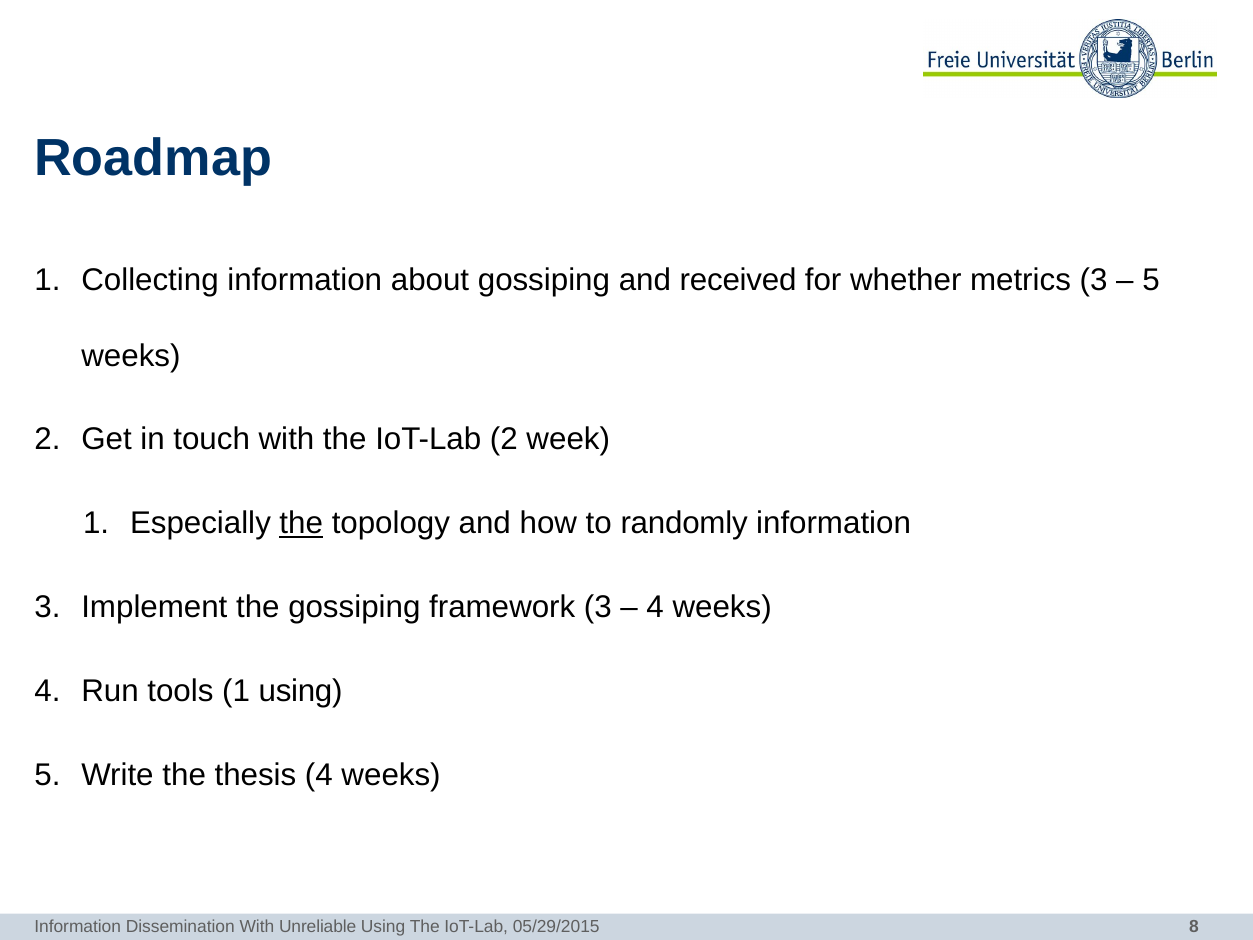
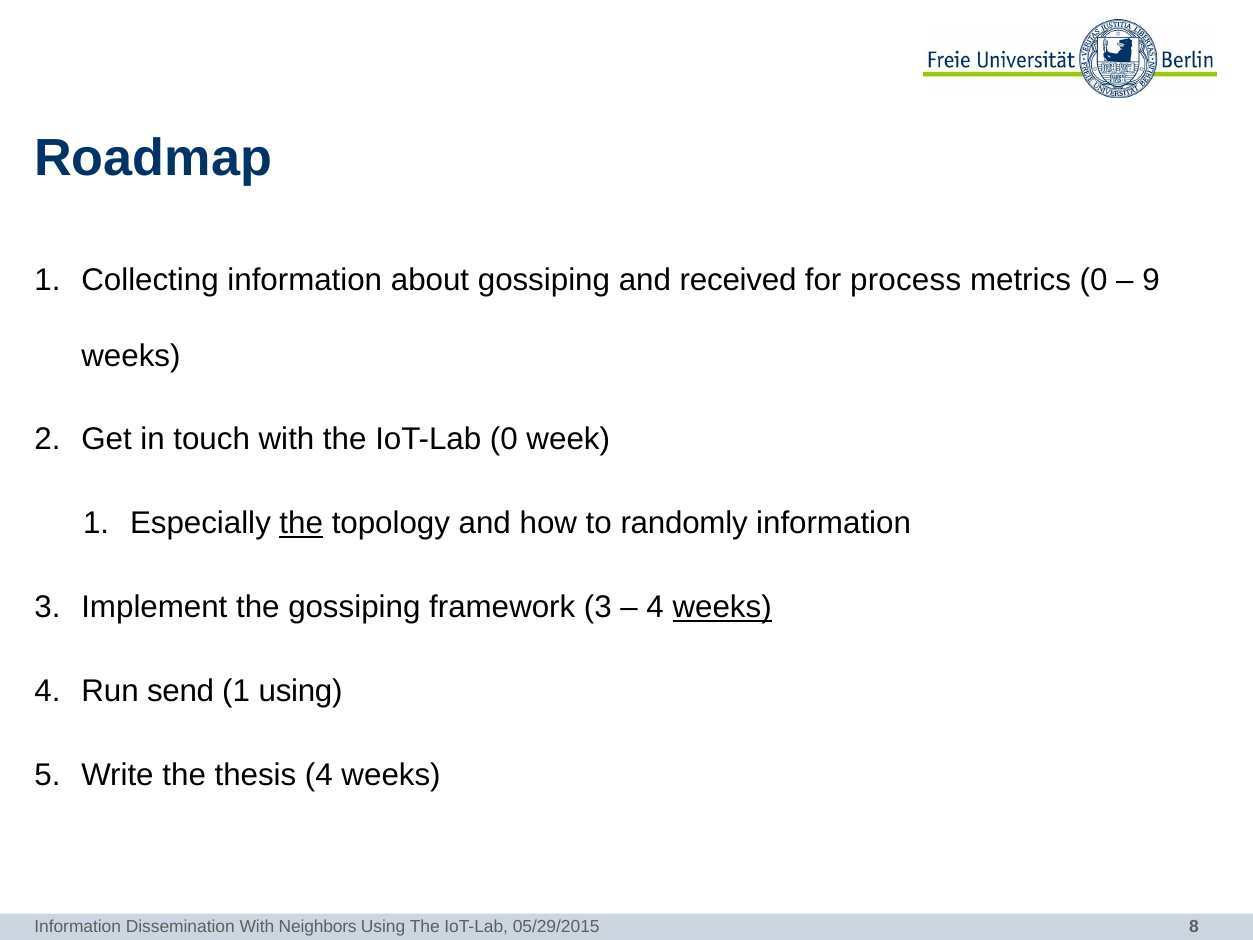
whether: whether -> process (906, 280)
metrics 3: 3 -> 0 (1094, 280)
5: 5 -> 9 (1151, 280)
IoT-Lab 2: 2 -> 0 (504, 440)
weeks underline: none -> present (722, 607)
tools: tools -> send (181, 691)
Unreliable: Unreliable -> Neighbors (318, 926)
